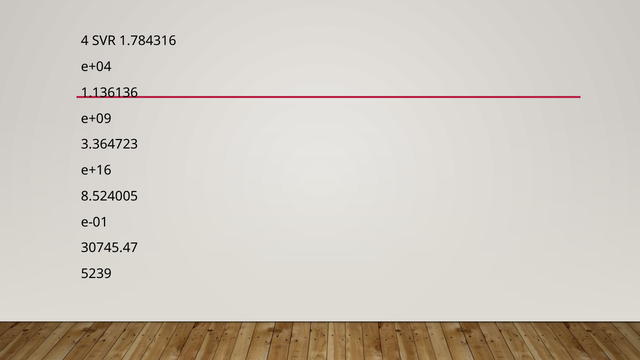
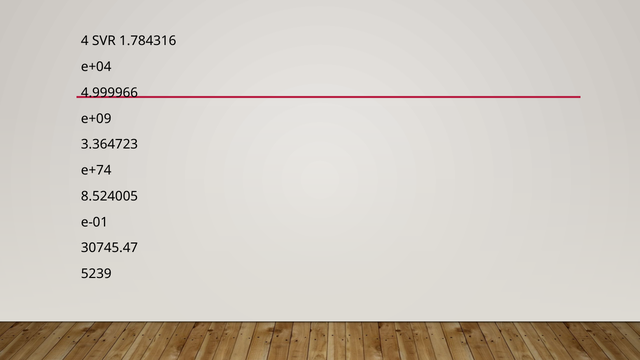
1.136136: 1.136136 -> 4.999966 (109, 93)
e+16: e+16 -> e+74 (96, 170)
